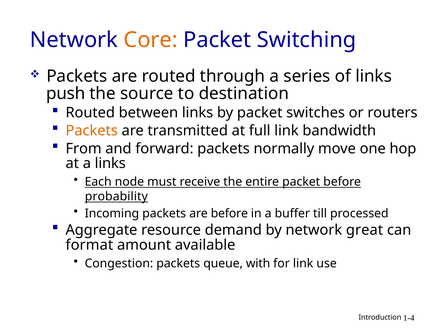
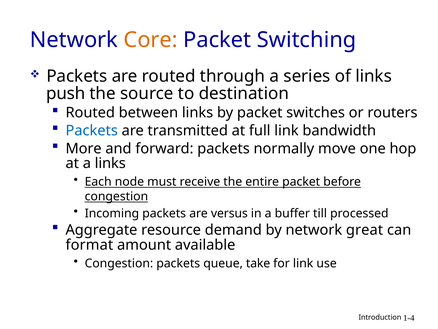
Packets colour: orange -> blue (92, 130)
From: From -> More (84, 148)
probability: probability -> congestion (116, 196)
are before: before -> versus (229, 213)
with: with -> take (258, 263)
